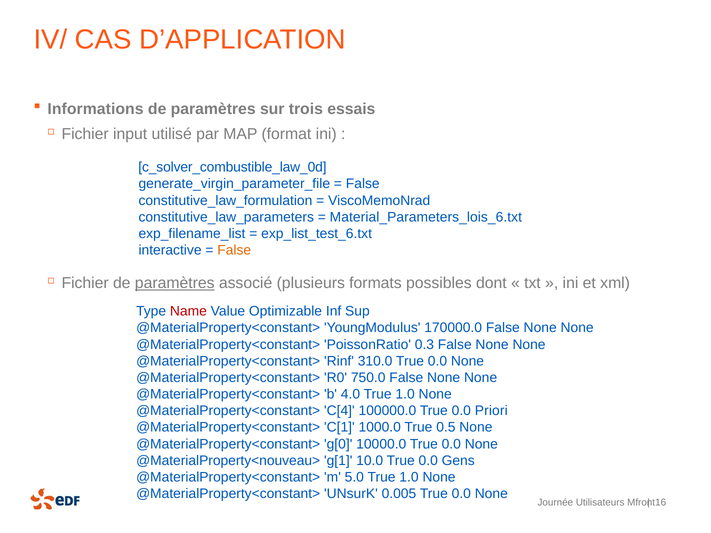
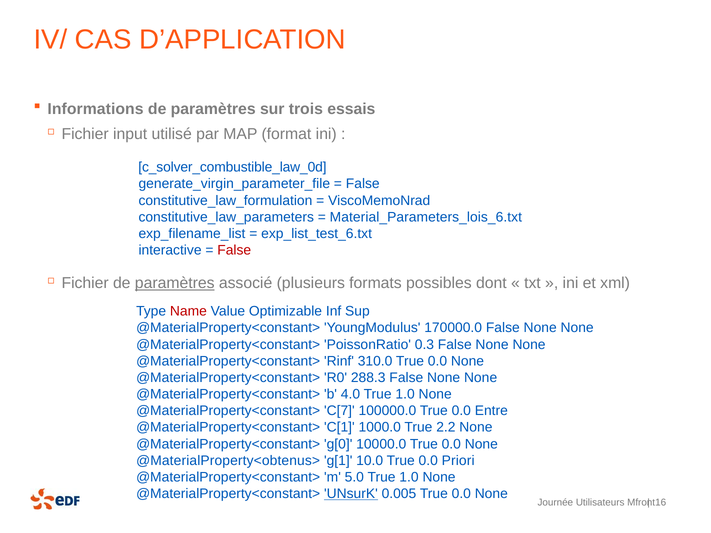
False colour: orange -> red (234, 250)
750.0: 750.0 -> 288.3 (368, 378)
C[4: C[4 -> C[7 (339, 411)
Priori: Priori -> Entre (491, 411)
0.5: 0.5 -> 2.2 (446, 428)
@MaterialProperty<nouveau>: @MaterialProperty<nouveau> -> @MaterialProperty<obtenus> (228, 461)
Gens: Gens -> Priori (458, 461)
UNsurK underline: none -> present (351, 494)
